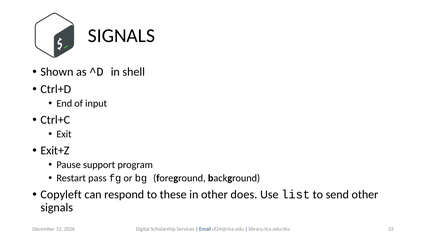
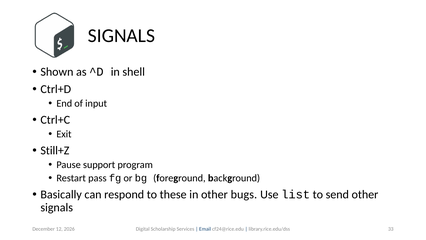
Exit+Z: Exit+Z -> Still+Z (55, 150)
Copyleft: Copyleft -> Basically (61, 194)
does: does -> bugs (244, 194)
